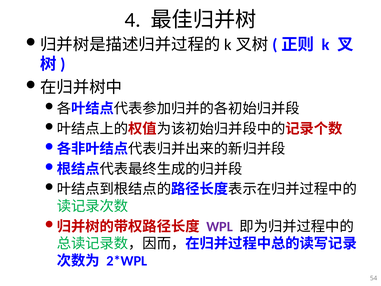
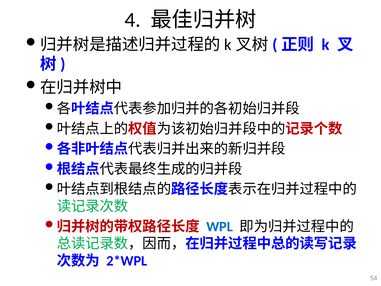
WPL colour: purple -> blue (220, 226)
